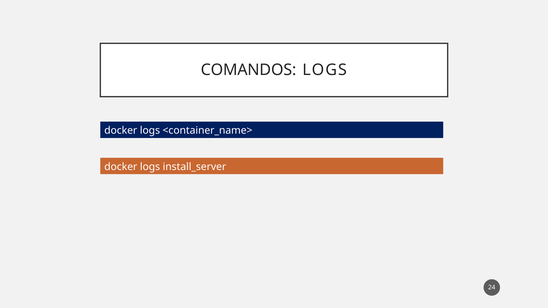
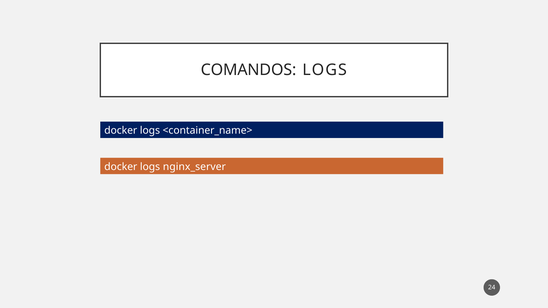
install_server: install_server -> nginx_server (194, 167)
